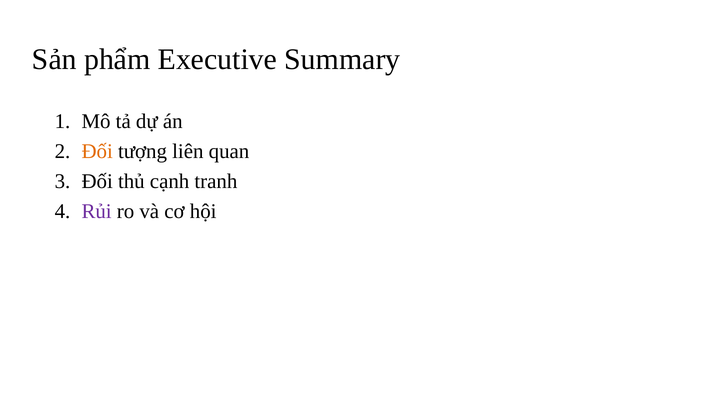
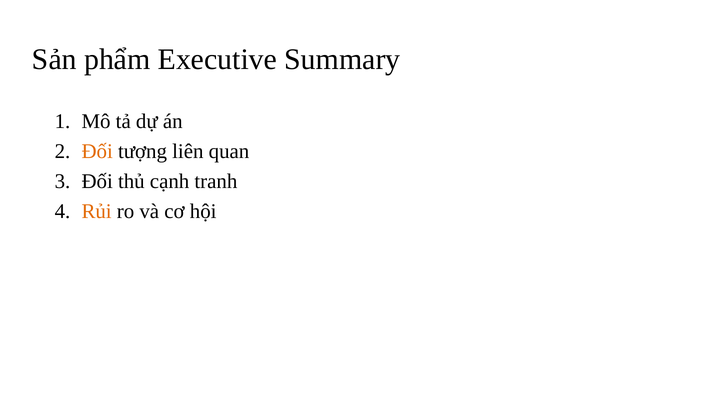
Rủi colour: purple -> orange (97, 211)
